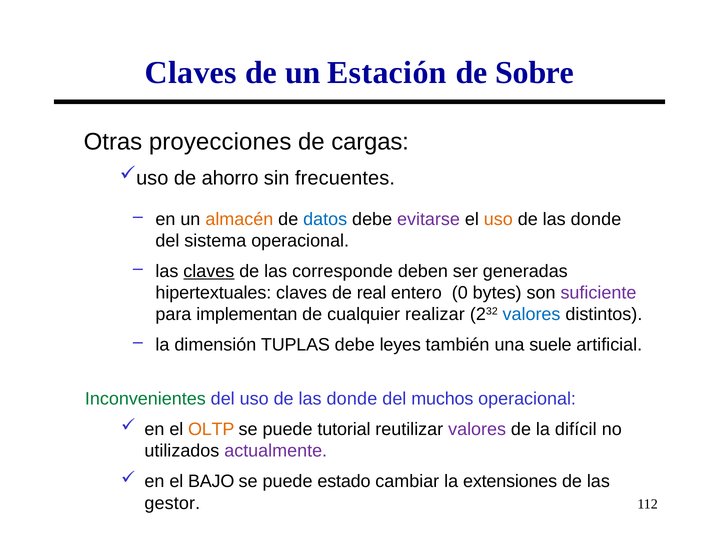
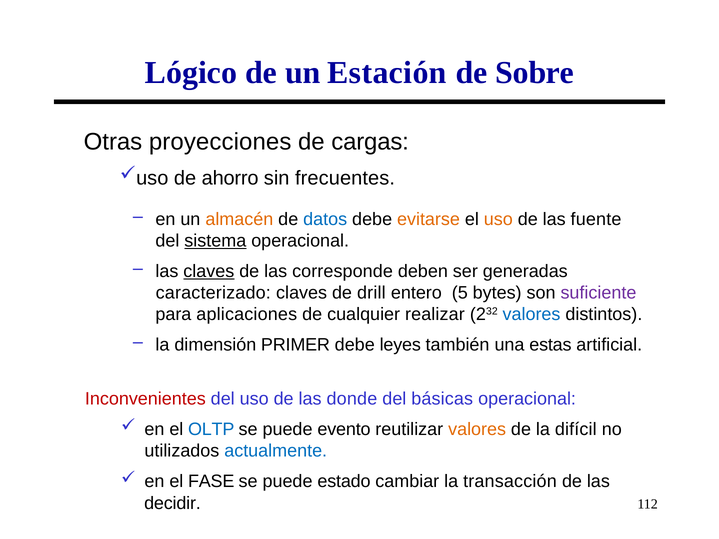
Claves: Claves -> Lógico (191, 73)
evitarse colour: purple -> orange (428, 219)
donde: donde -> fuente (596, 219)
sistema underline: none -> present (215, 241)
hipertextuales: hipertextuales -> caracterizado (213, 293)
real: real -> drill (371, 293)
0: 0 -> 5 (460, 293)
implementan: implementan -> aplicaciones (247, 315)
TUPLAS: TUPLAS -> PRIMER (295, 345)
suele: suele -> estas (550, 345)
Inconvenientes colour: green -> red (145, 399)
muchos: muchos -> básicas (442, 399)
OLTP colour: orange -> blue (211, 430)
tutorial: tutorial -> evento (344, 430)
valores colour: purple -> orange (477, 430)
actualmente colour: purple -> blue (276, 451)
BAJO: BAJO -> FASE (211, 482)
extensiones: extensiones -> transacción (510, 482)
gestor: gestor -> decidir (173, 503)
